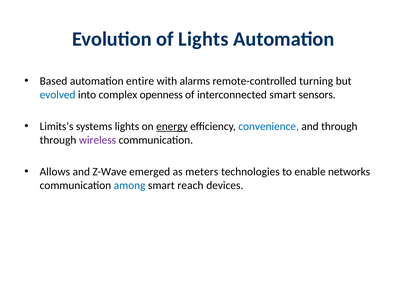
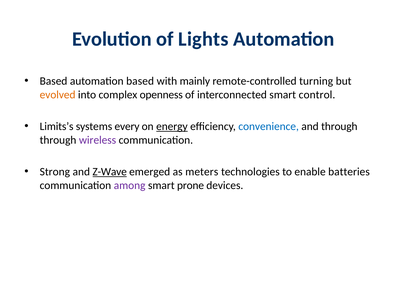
automation entire: entire -> based (140, 81)
alarms: alarms -> mainly (195, 81)
evolved colour: blue -> orange (58, 94)
sensors: sensors -> control (317, 94)
systems lights: lights -> every (127, 126)
Allows: Allows -> Strong (55, 171)
Z-Wave underline: none -> present (110, 171)
networks: networks -> batteries (349, 171)
among colour: blue -> purple (130, 185)
reach: reach -> prone (191, 185)
